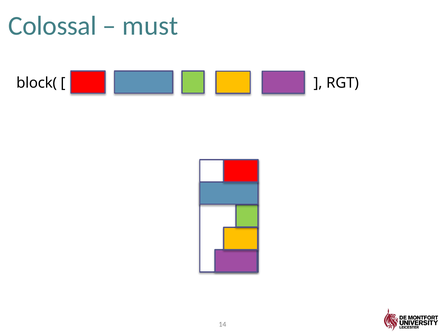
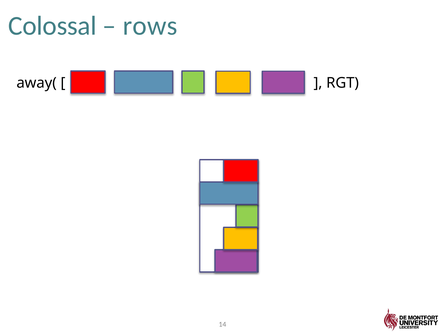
must: must -> rows (150, 26)
block(: block( -> away( (37, 83)
